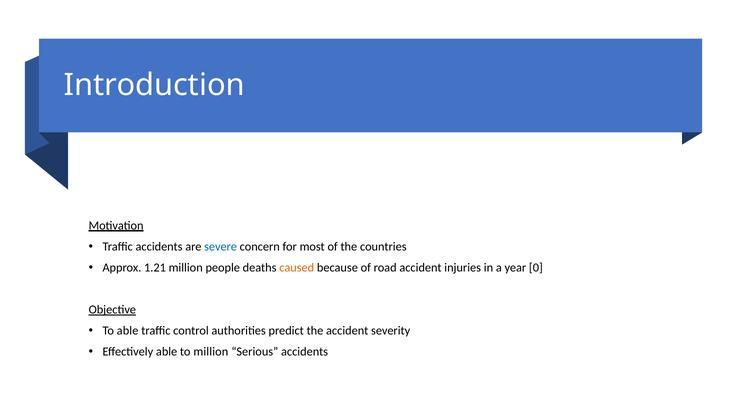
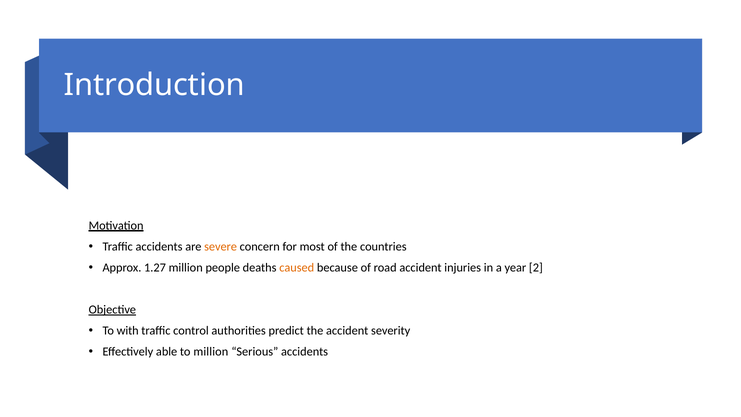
severe colour: blue -> orange (221, 246)
1.21: 1.21 -> 1.27 (155, 267)
0: 0 -> 2 (536, 267)
To able: able -> with (128, 331)
